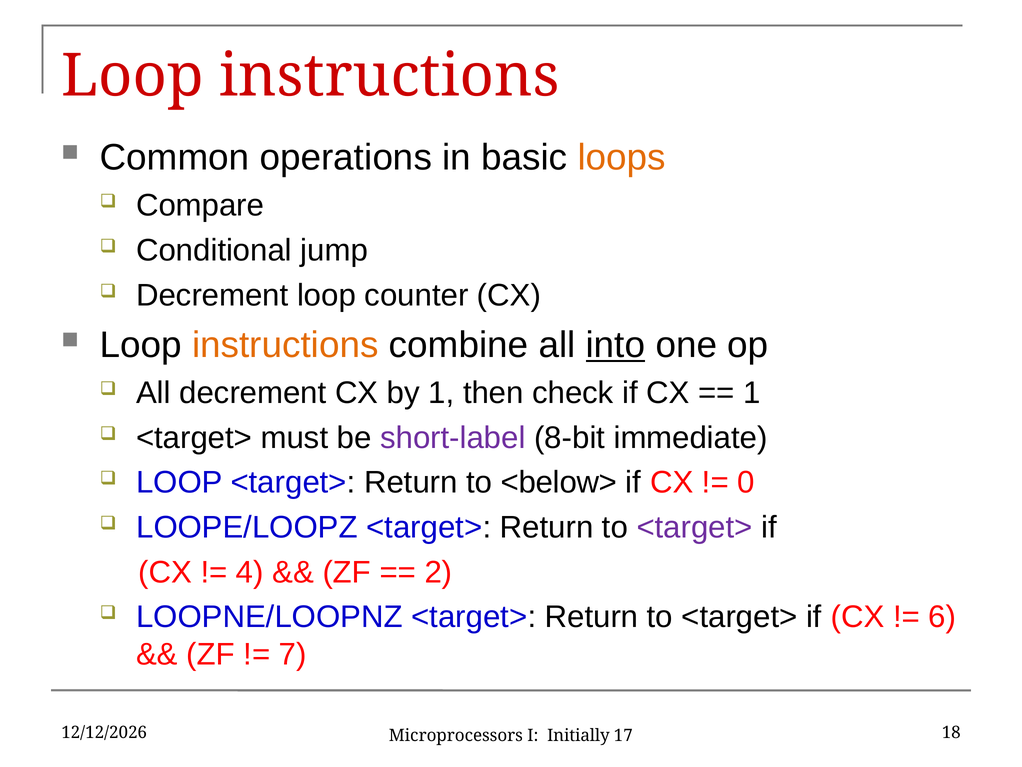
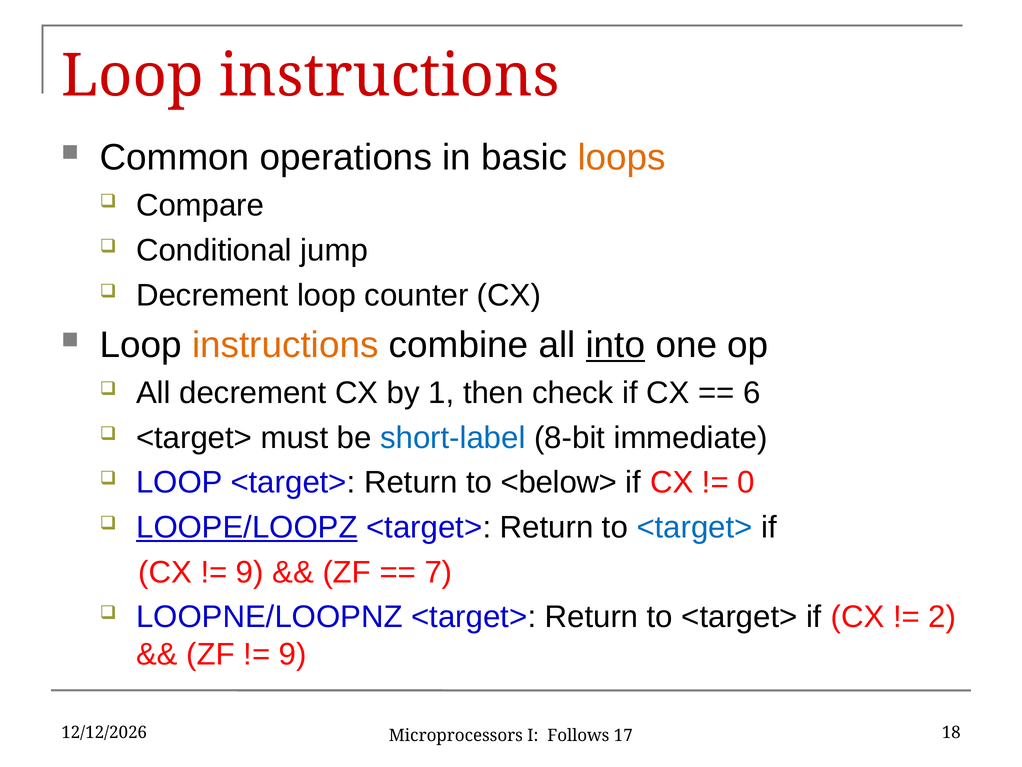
1: 1 -> 6 (752, 393)
short-label colour: purple -> blue (453, 437)
LOOPE/LOOPZ underline: none -> present (247, 527)
<target> colour: purple -> blue (695, 527)
4: 4 -> 9 (250, 572)
2: 2 -> 7 (438, 572)
6: 6 -> 2 (942, 617)
7: 7 -> 9 (293, 654)
Initially: Initially -> Follows (578, 735)
